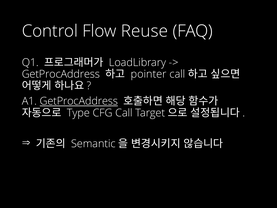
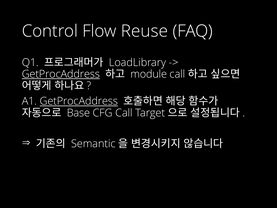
GetProcAddress underline: none -> present (61, 74)
pointer: pointer -> module (149, 74)
Type: Type -> Base (78, 113)
